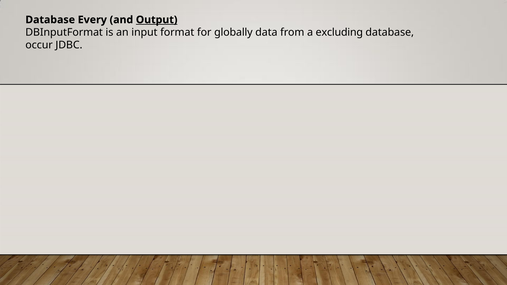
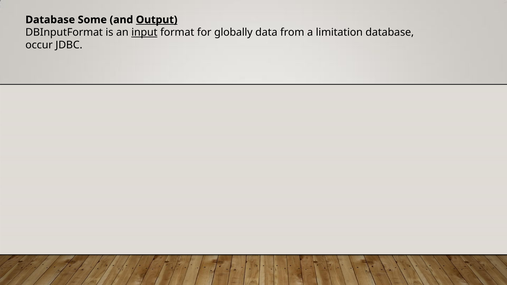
Every: Every -> Some (92, 20)
input underline: none -> present (144, 32)
excluding: excluding -> limitation (339, 32)
